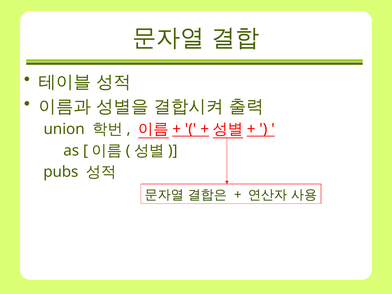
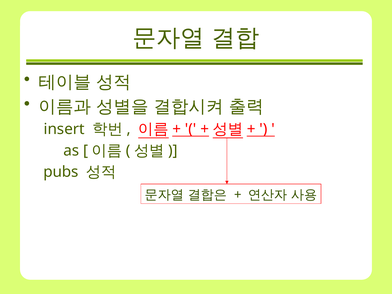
union: union -> insert (64, 129)
